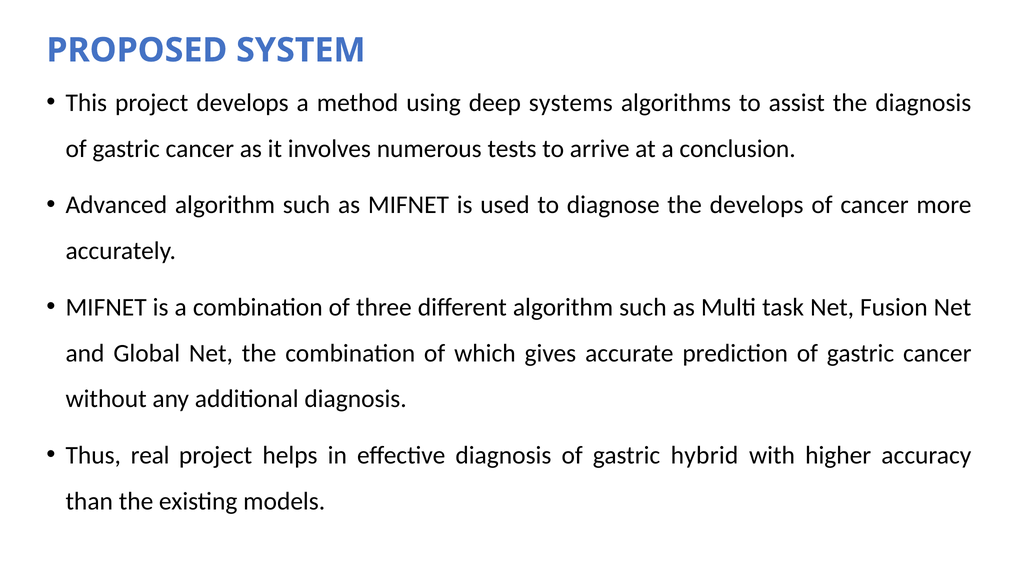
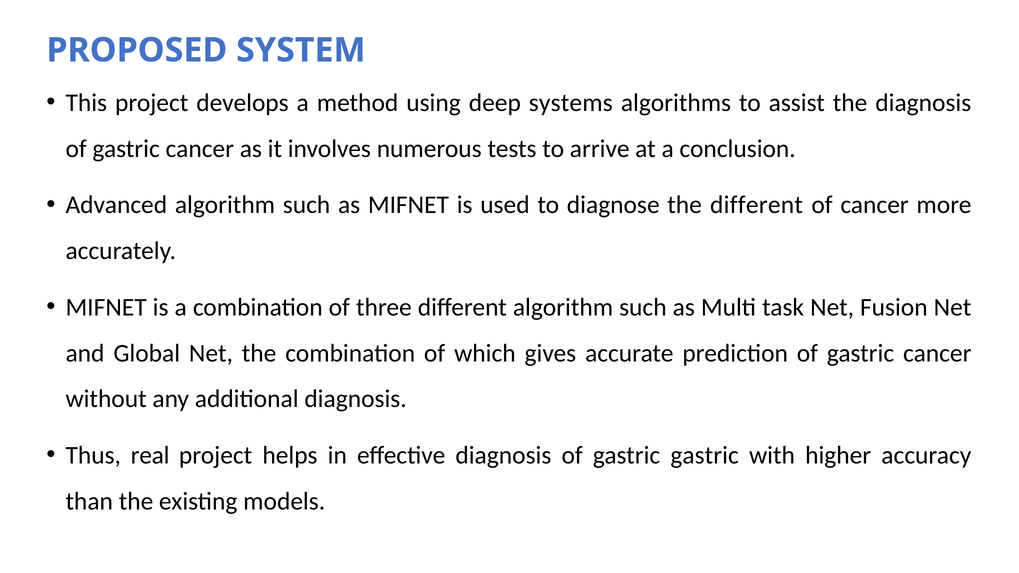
the develops: develops -> different (757, 205)
gastric hybrid: hybrid -> gastric (705, 456)
